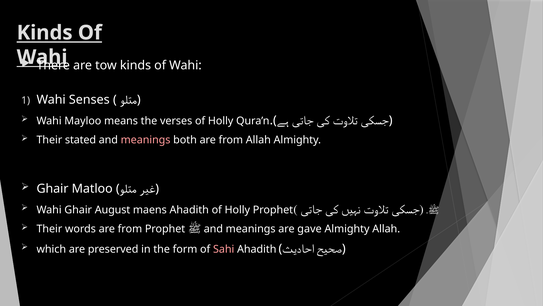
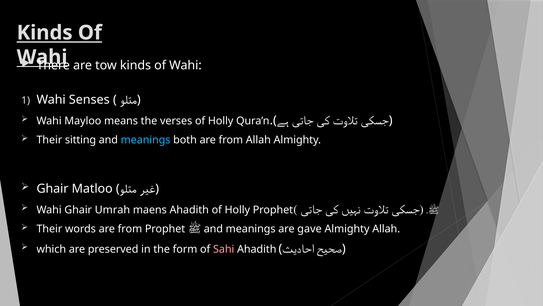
stated: stated -> sitting (81, 140)
meanings colour: pink -> light blue (146, 140)
August: August -> Umrah (112, 210)
